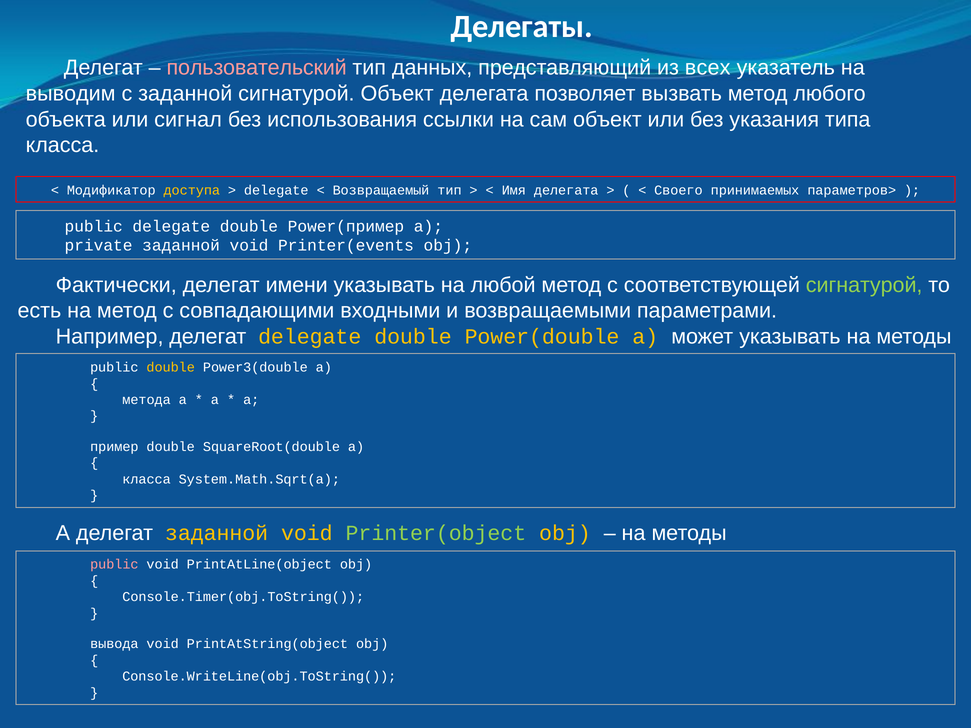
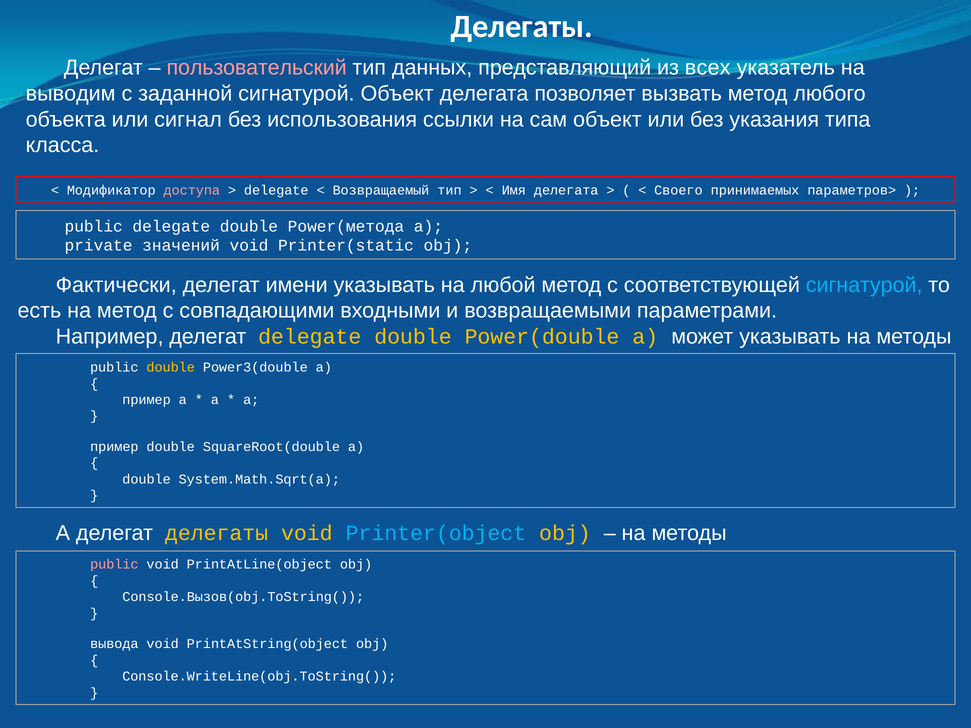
доступа colour: yellow -> pink (192, 190)
Power(пример: Power(пример -> Power(метода (346, 226)
private заданной: заданной -> значений (181, 246)
Printer(events: Printer(events -> Printer(static (346, 246)
сигнатурой colour: light green -> light blue (864, 285)
метода: метода -> пример (147, 400)
класса: класса -> double (147, 479)
делегат заданной: заданной -> делегаты (217, 534)
Printer(object colour: light green -> light blue (436, 534)
Console.Timer(obj.ToString(: Console.Timer(obj.ToString( -> Console.Вызов(obj.ToString( (243, 597)
